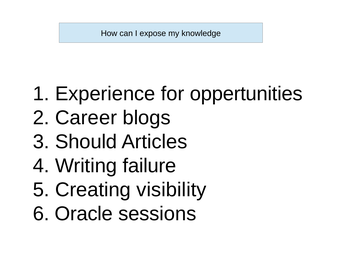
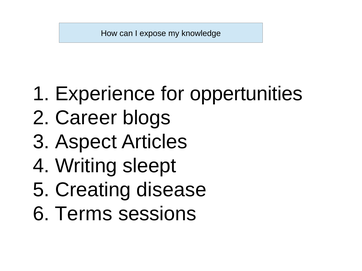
Should: Should -> Aspect (86, 142)
failure: failure -> sleept (149, 166)
visibility: visibility -> disease (171, 190)
Oracle: Oracle -> Terms (84, 214)
